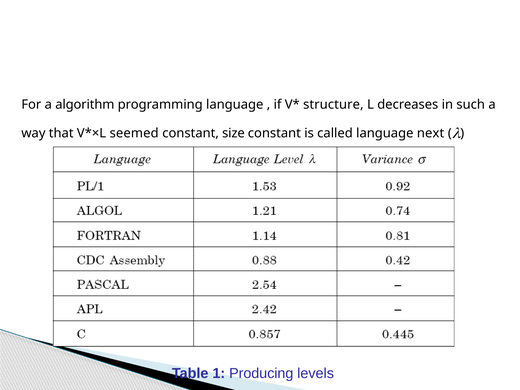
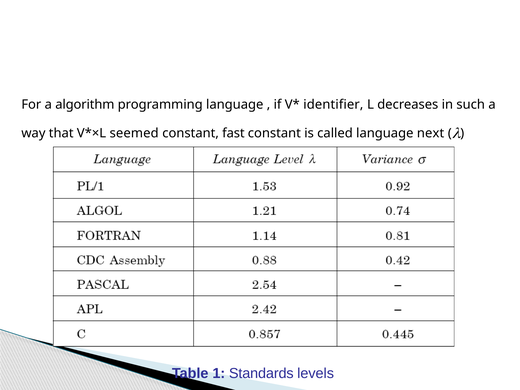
structure: structure -> identifier (333, 105)
size: size -> fast (233, 133)
Producing: Producing -> Standards (261, 373)
